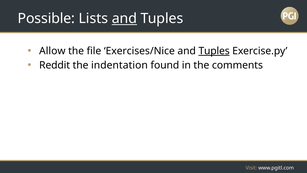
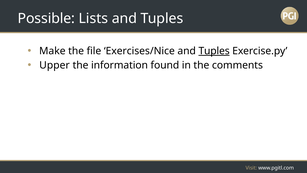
and underline: present -> none (124, 19)
Allow: Allow -> Make (52, 51)
Reddit: Reddit -> Upper (55, 65)
indentation: indentation -> information (120, 65)
